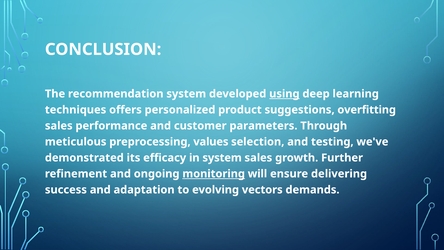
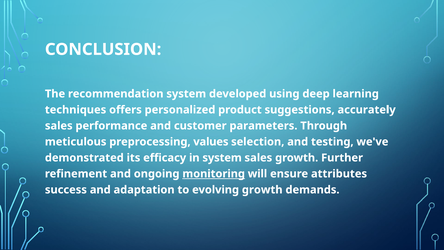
using underline: present -> none (284, 94)
overfitting: overfitting -> accurately (367, 110)
delivering: delivering -> attributes (339, 174)
evolving vectors: vectors -> growth (262, 190)
